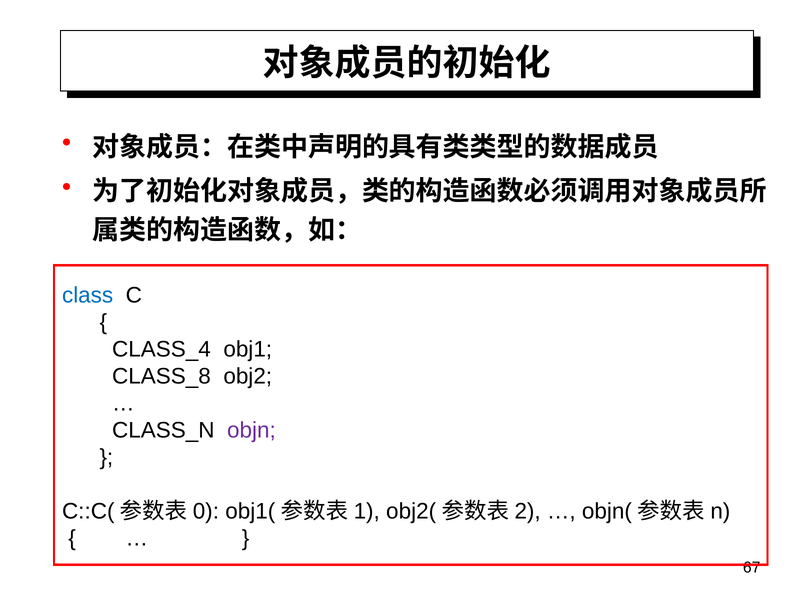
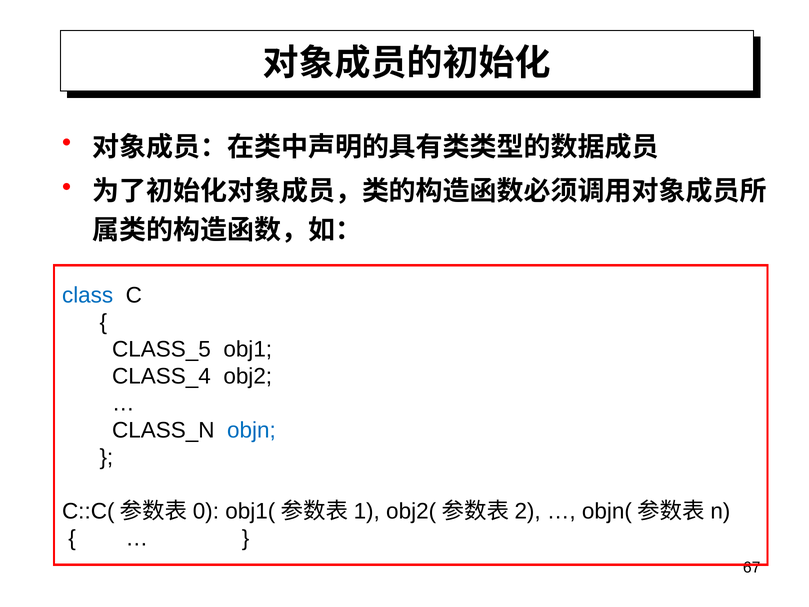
CLASS_4: CLASS_4 -> CLASS_5 (161, 349)
CLASS_8: CLASS_8 -> CLASS_4 (161, 376)
objn colour: purple -> blue (251, 430)
